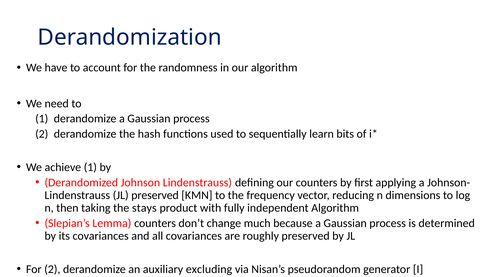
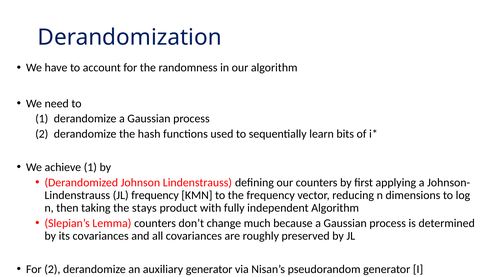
JL preserved: preserved -> frequency (155, 195)
auxiliary excluding: excluding -> generator (209, 269)
